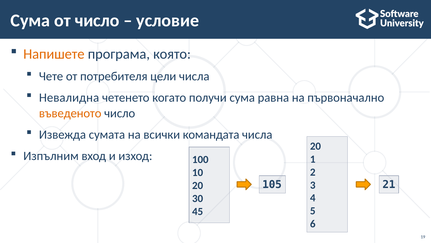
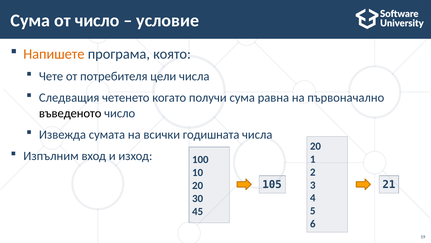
Невалидна: Невалидна -> Следващия (69, 97)
въведеното colour: orange -> black (70, 113)
командата: командата -> годишната (211, 134)
